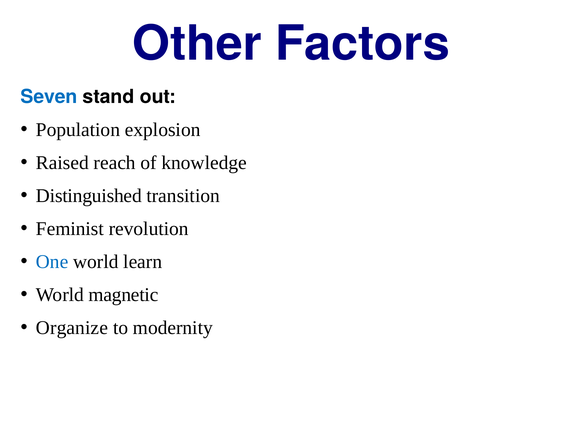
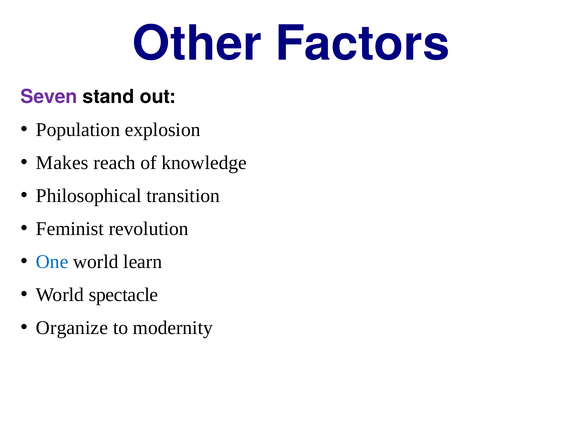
Seven colour: blue -> purple (49, 97)
Raised: Raised -> Makes (62, 163)
Distinguished: Distinguished -> Philosophical (89, 196)
magnetic: magnetic -> spectacle (123, 295)
